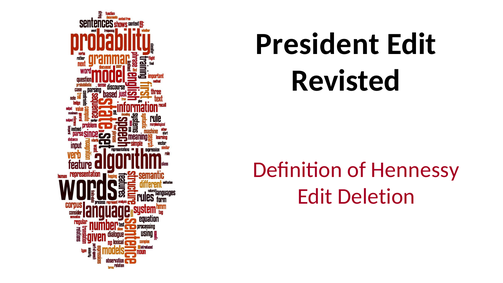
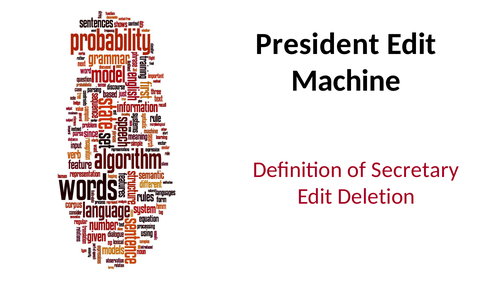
Revisted: Revisted -> Machine (346, 81)
Hennessy: Hennessy -> Secretary (415, 170)
